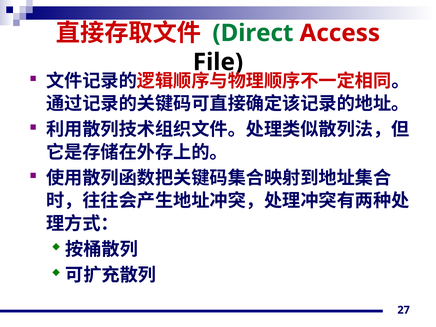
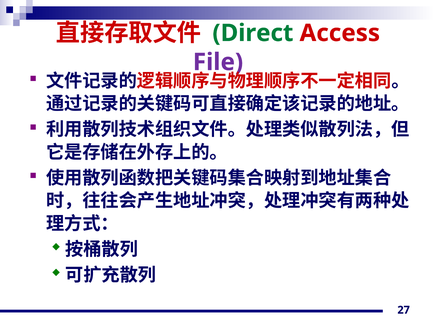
File colour: black -> purple (218, 62)
